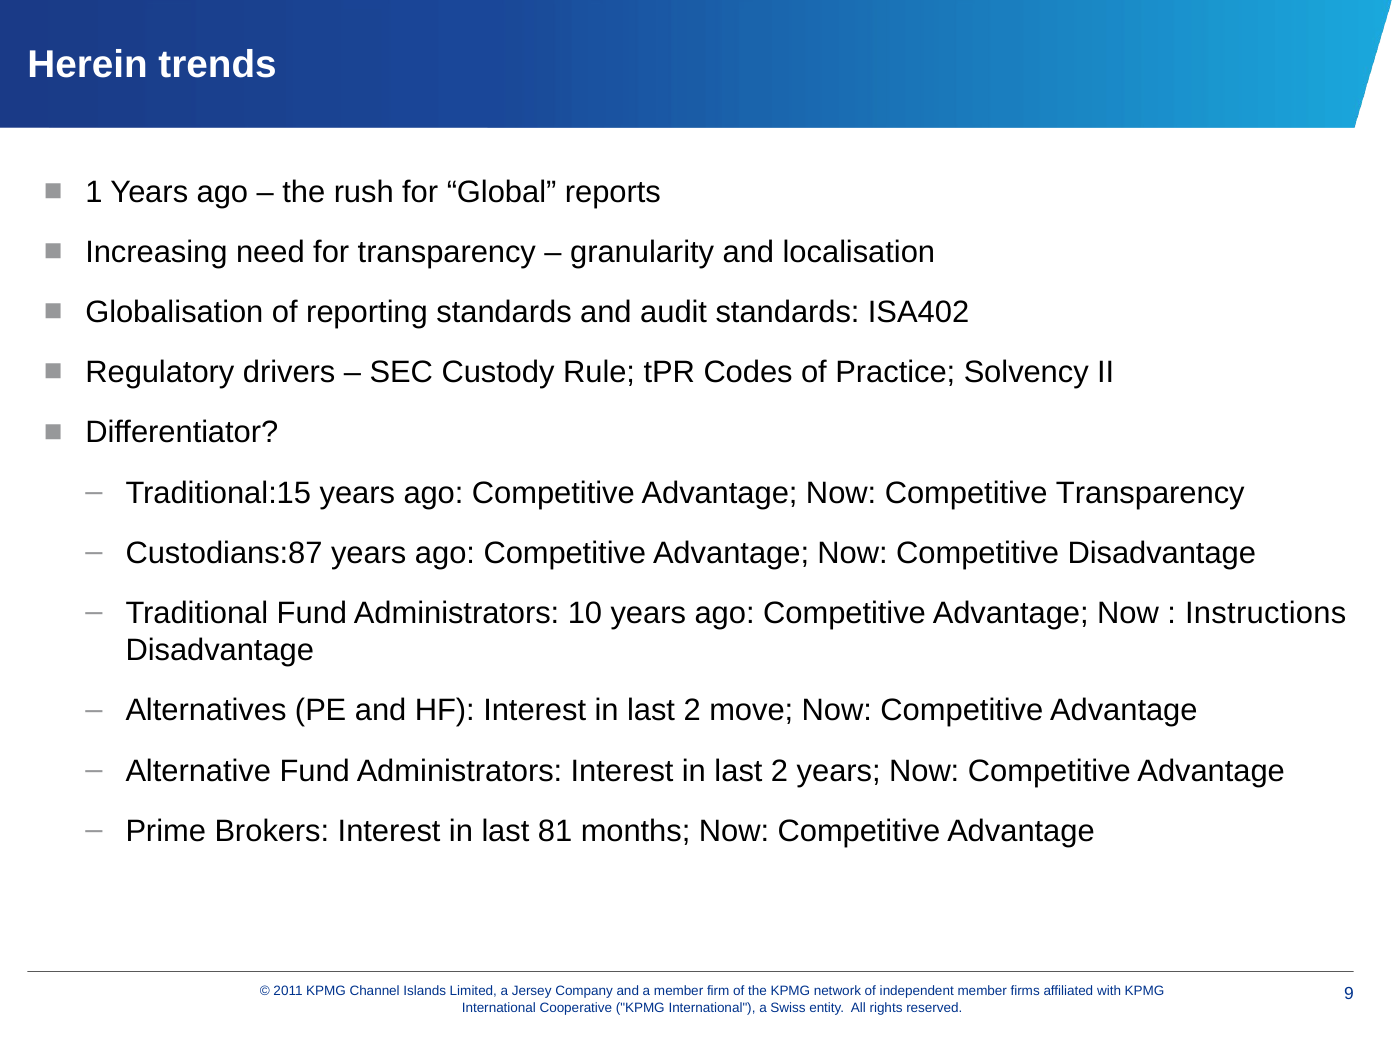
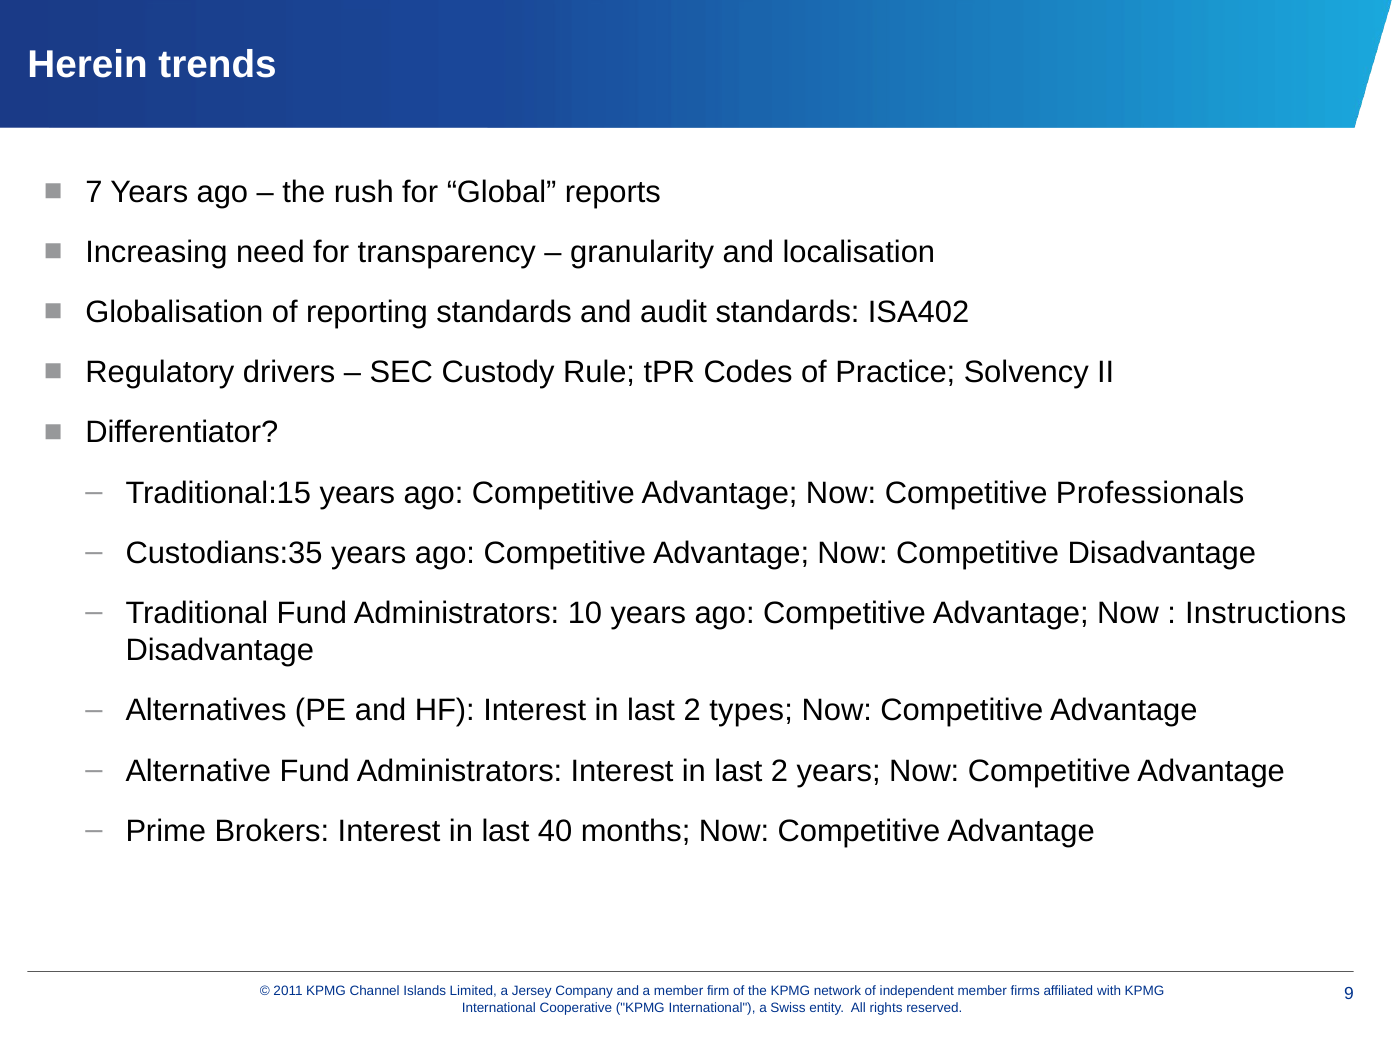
1: 1 -> 7 (94, 192)
Competitive Transparency: Transparency -> Professionals (1150, 493)
Custodians:87: Custodians:87 -> Custodians:35 (224, 553)
move: move -> types (751, 711)
81: 81 -> 40 (555, 831)
